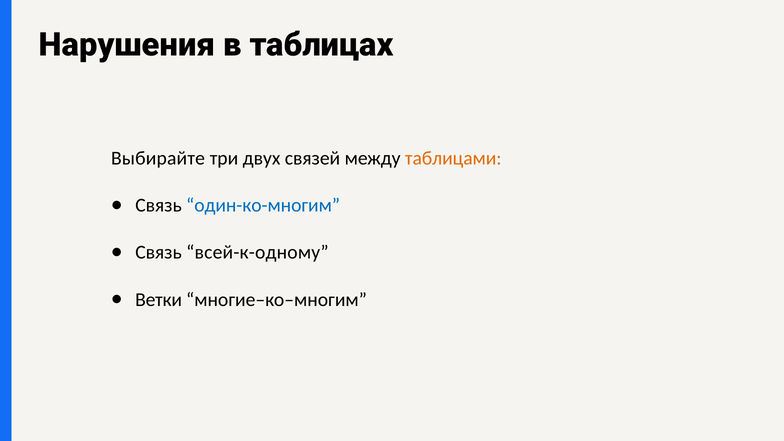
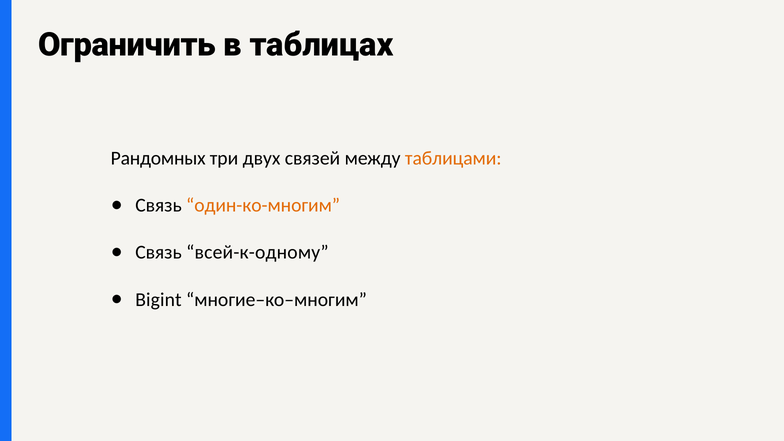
Нарушения: Нарушения -> Ограничить (127, 45)
Выбирайте: Выбирайте -> Рандомных (158, 158)
один-ко-многим colour: blue -> orange (263, 205)
Ветки: Ветки -> Bigint (158, 300)
